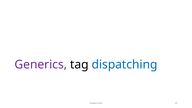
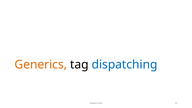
Generics colour: purple -> orange (41, 65)
